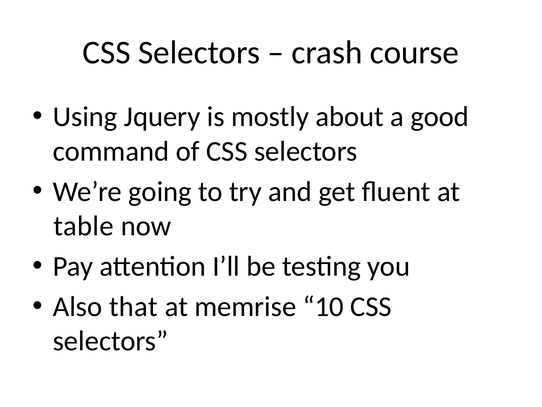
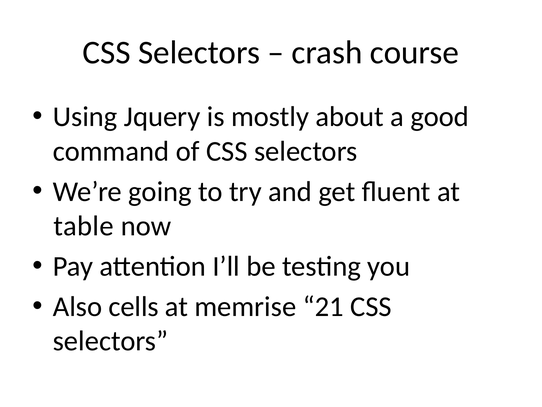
that: that -> cells (134, 306)
10: 10 -> 21 (323, 306)
